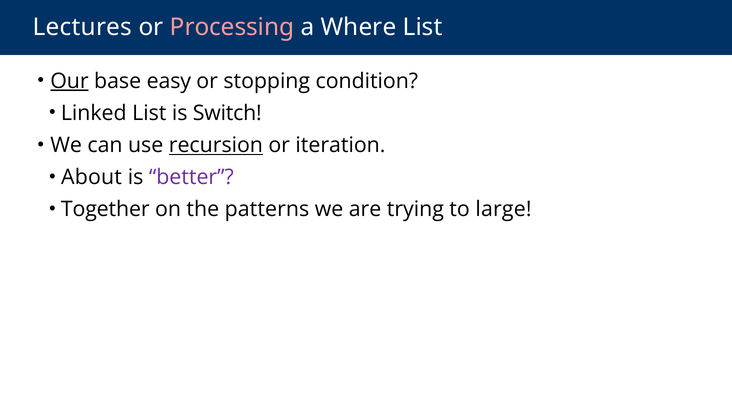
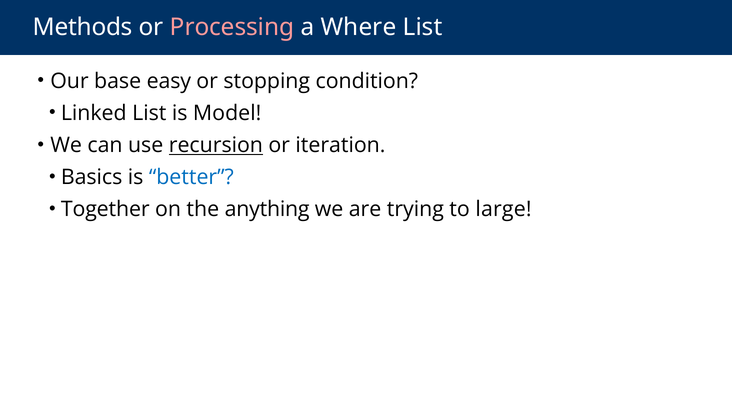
Lectures: Lectures -> Methods (83, 27)
Our underline: present -> none (69, 81)
Switch: Switch -> Model (227, 113)
About: About -> Basics (92, 177)
better colour: purple -> blue (191, 177)
patterns: patterns -> anything (267, 209)
